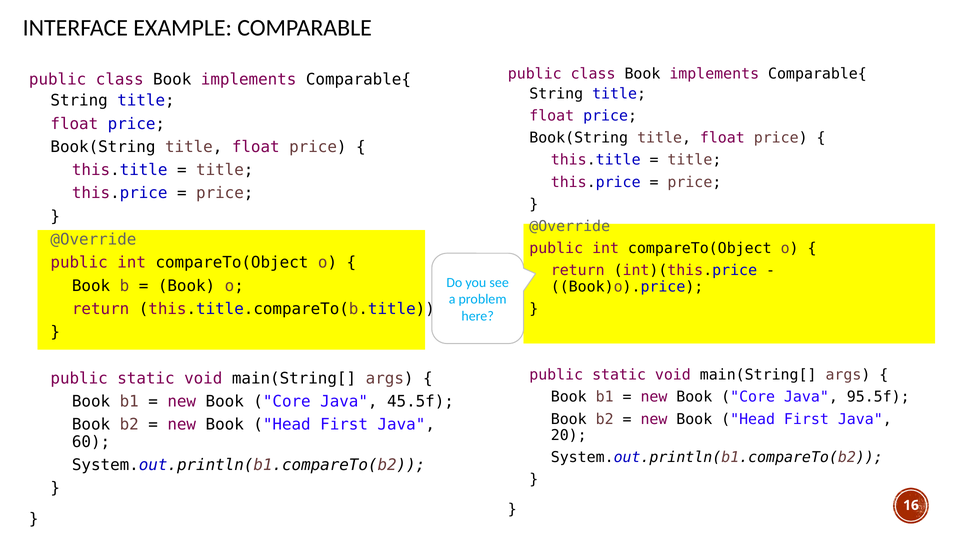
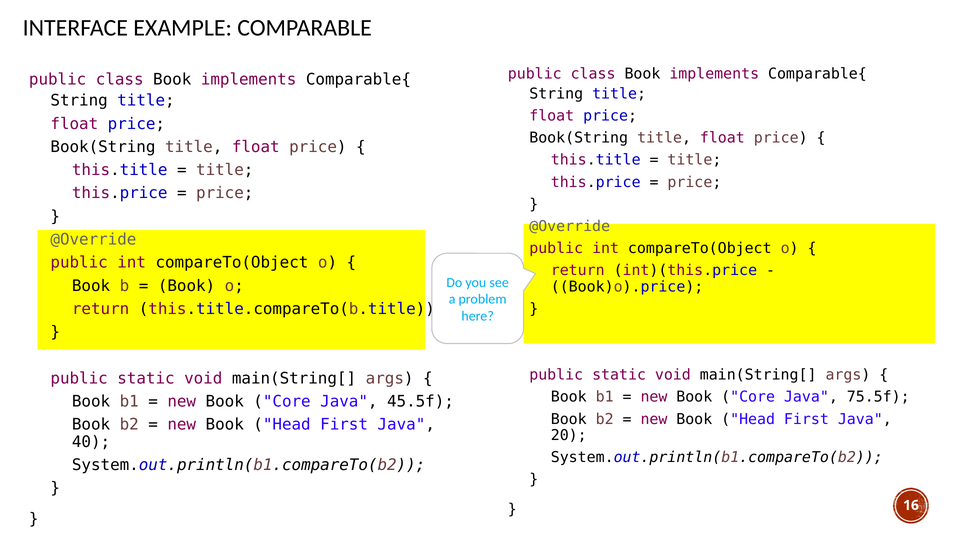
95.5f: 95.5f -> 75.5f (878, 397)
60: 60 -> 40 (91, 442)
